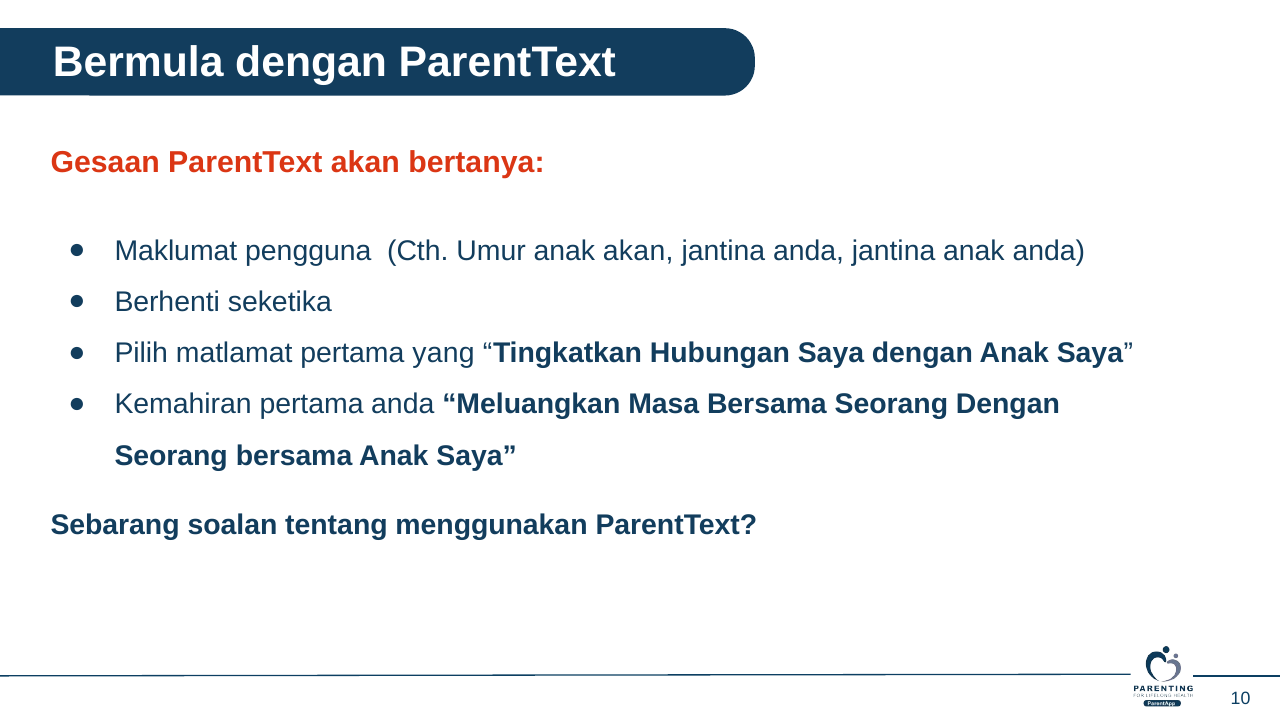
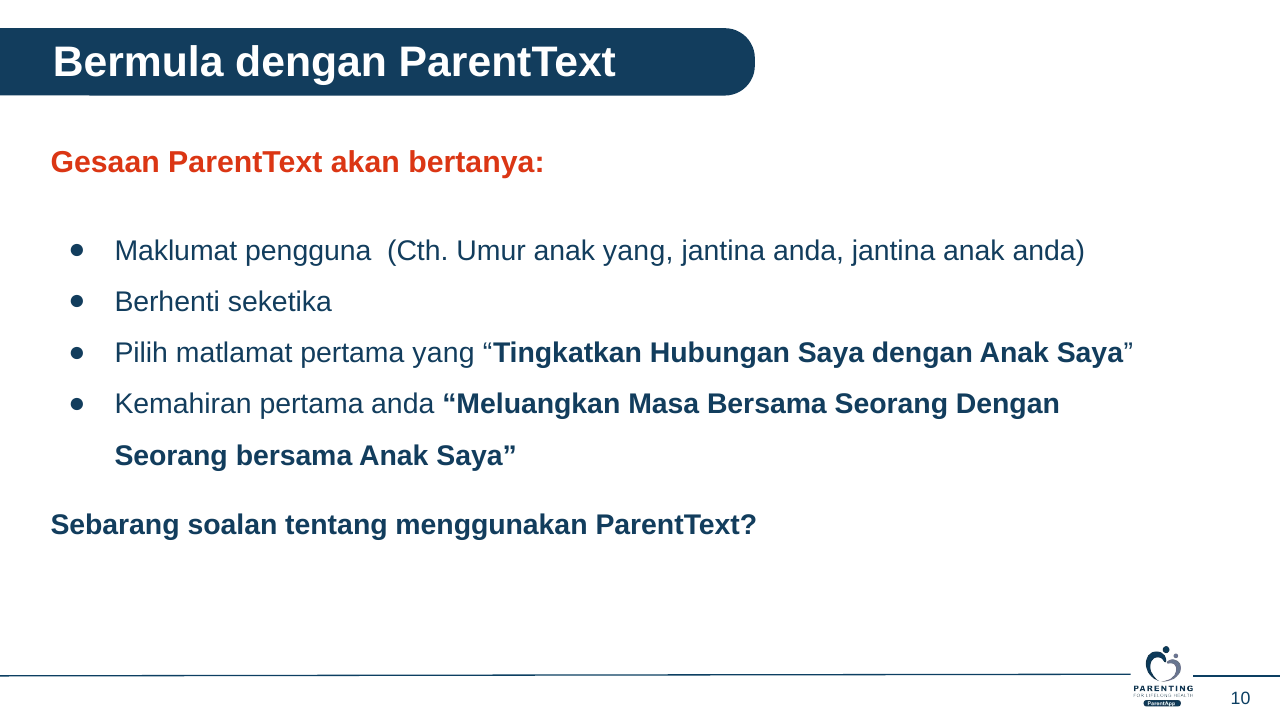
anak akan: akan -> yang (638, 251)
